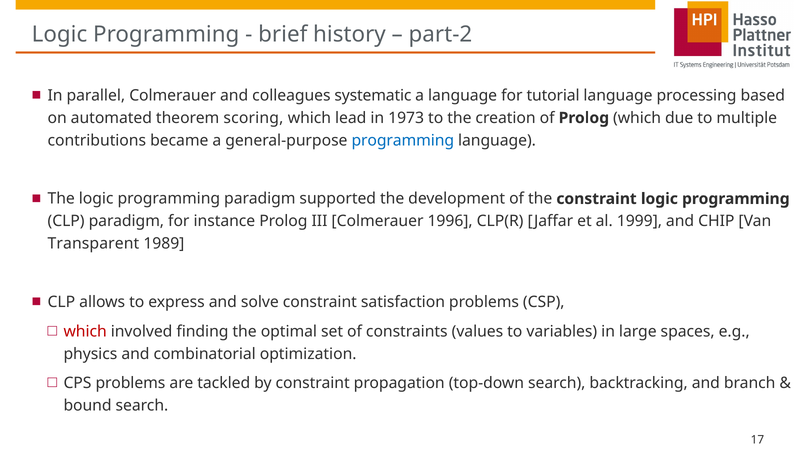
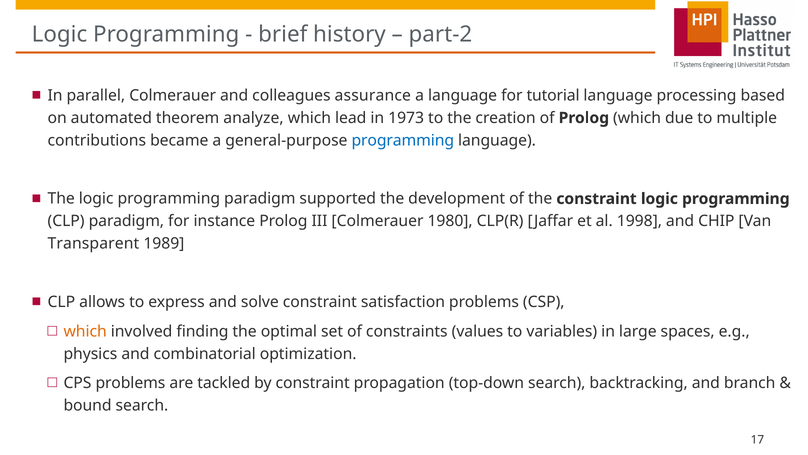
systematic: systematic -> assurance (373, 95)
scoring: scoring -> analyze (253, 118)
1996: 1996 -> 1980 (450, 221)
1999: 1999 -> 1998 (639, 221)
which colour: red -> orange (85, 331)
